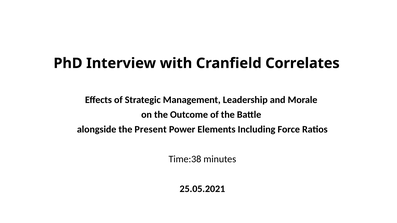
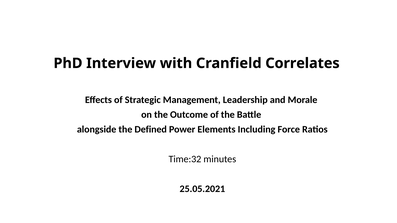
Present: Present -> Defined (151, 130)
Time:38: Time:38 -> Time:32 (185, 159)
